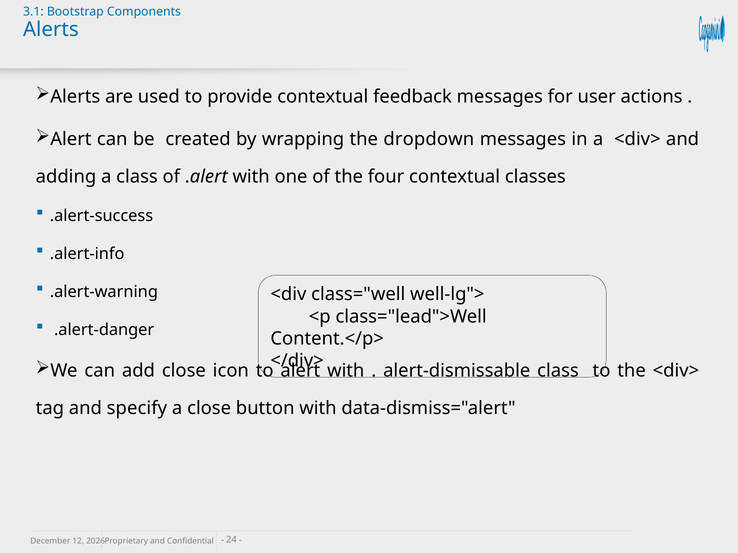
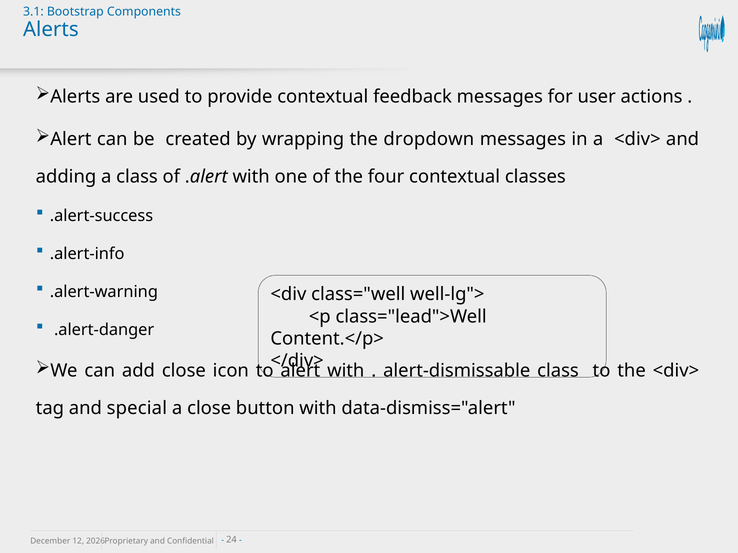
specify: specify -> special (137, 409)
